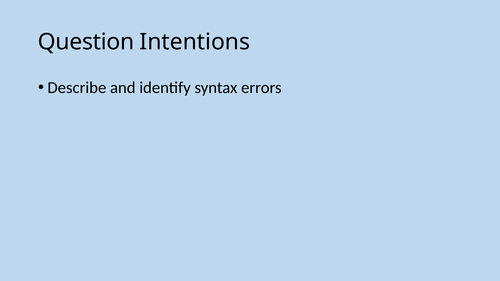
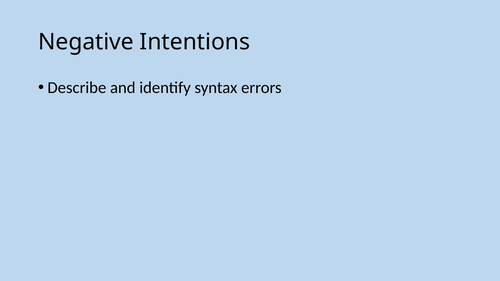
Question: Question -> Negative (86, 42)
